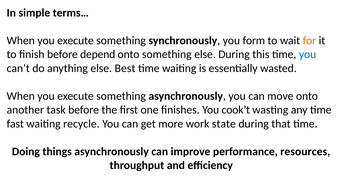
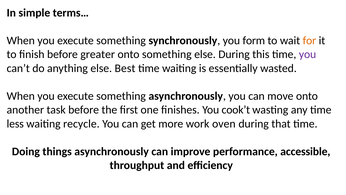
depend: depend -> greater (98, 54)
you colour: blue -> purple (308, 54)
fast: fast -> less (15, 124)
state: state -> oven (224, 124)
resources: resources -> accessible (305, 151)
